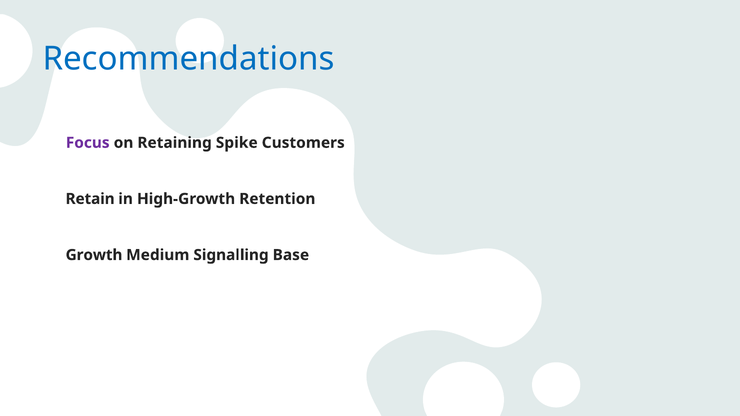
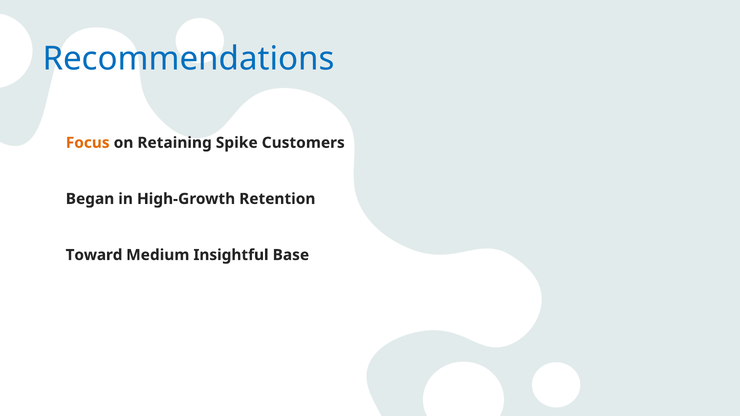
Focus colour: purple -> orange (88, 143)
Retain: Retain -> Began (90, 199)
Growth: Growth -> Toward (94, 255)
Signalling: Signalling -> Insightful (231, 255)
